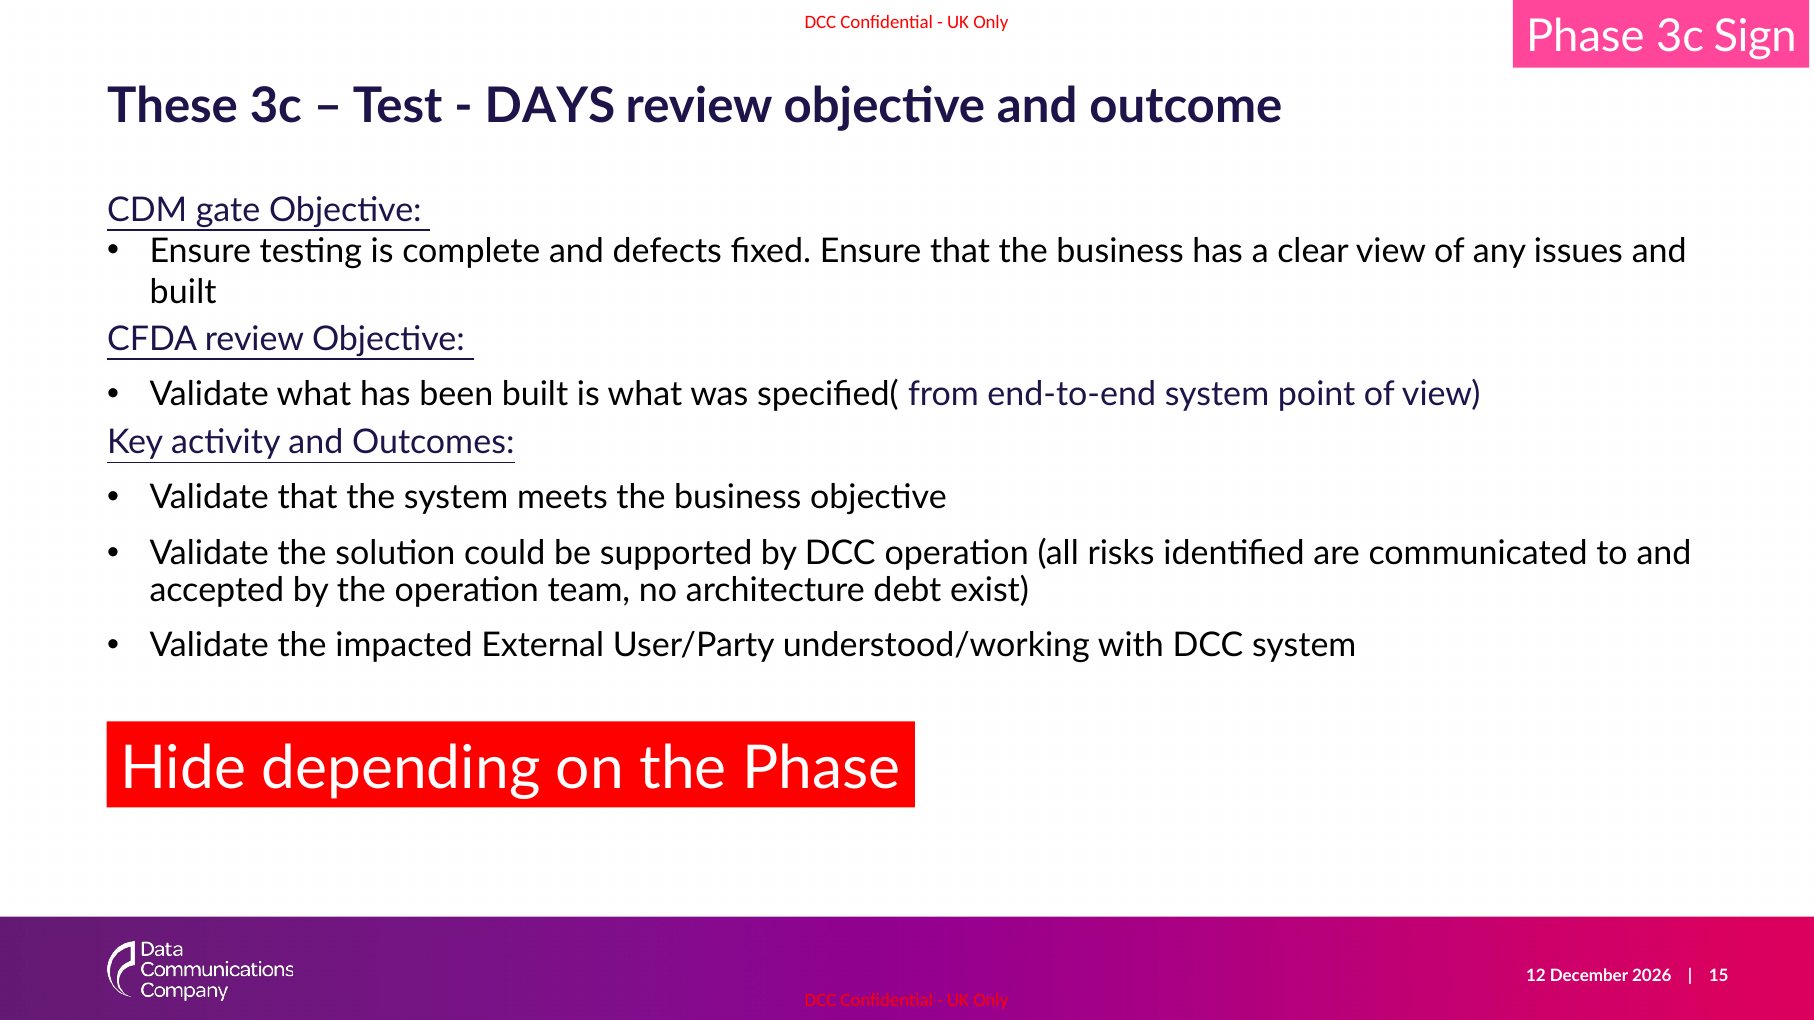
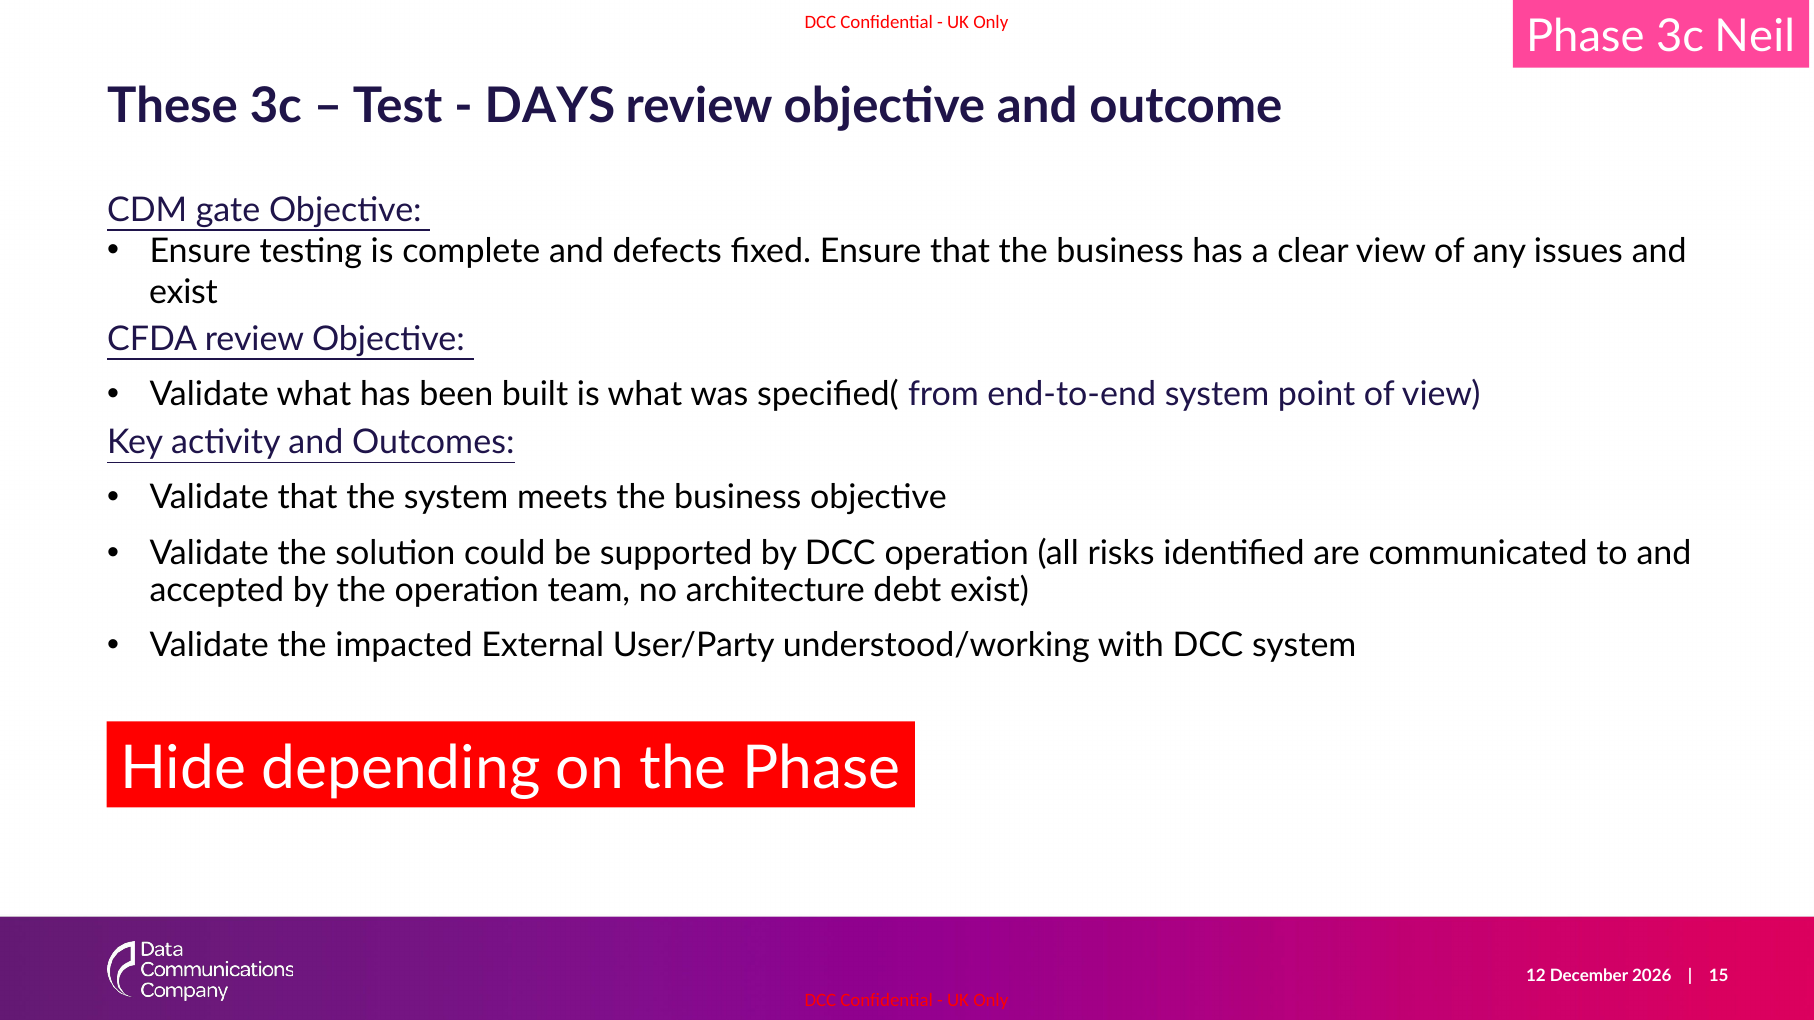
Sign: Sign -> Neil (1755, 37)
built: built -> exist (183, 292)
